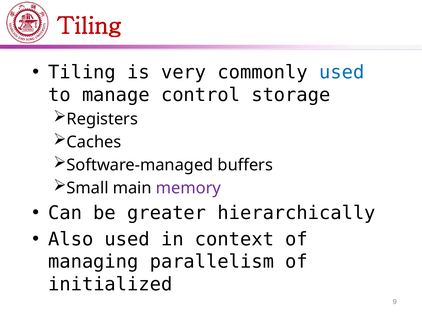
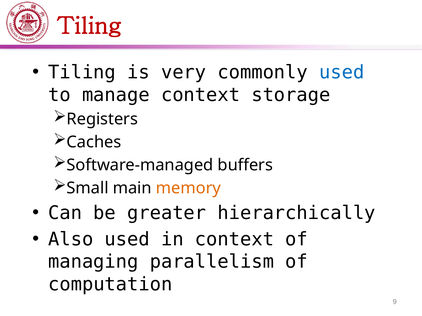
manage control: control -> context (201, 95)
memory colour: purple -> orange (188, 188)
initialized: initialized -> computation (110, 285)
